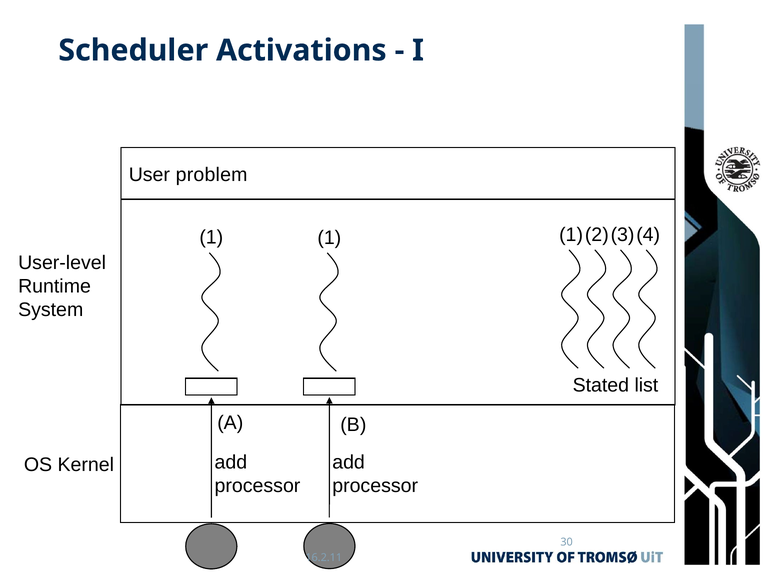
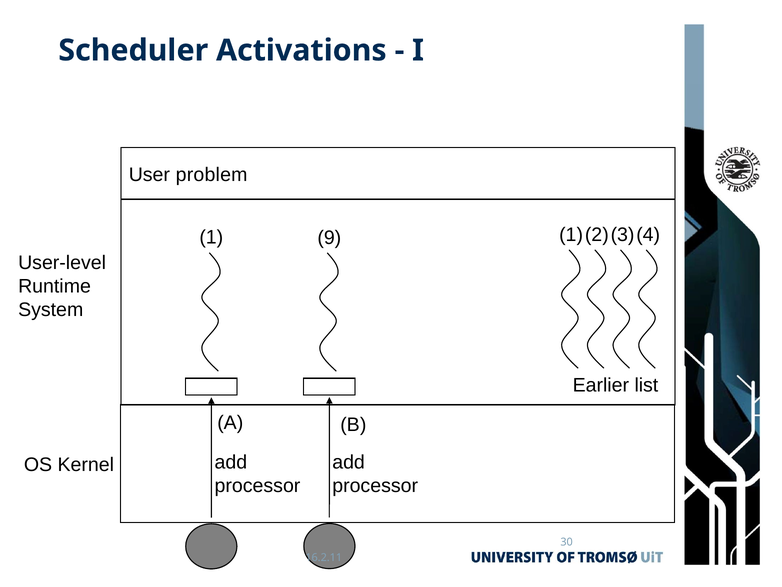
1 1: 1 -> 9 (329, 237)
Stated: Stated -> Earlier (601, 385)
